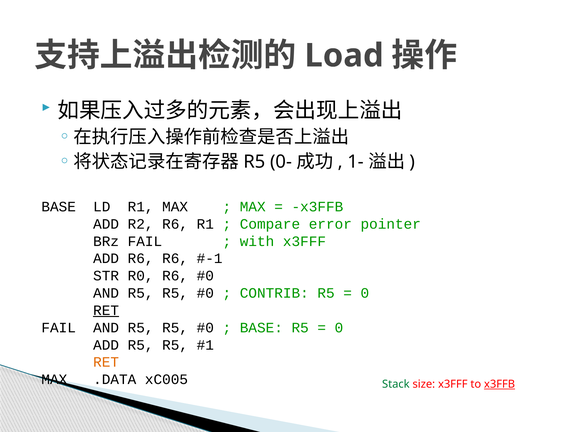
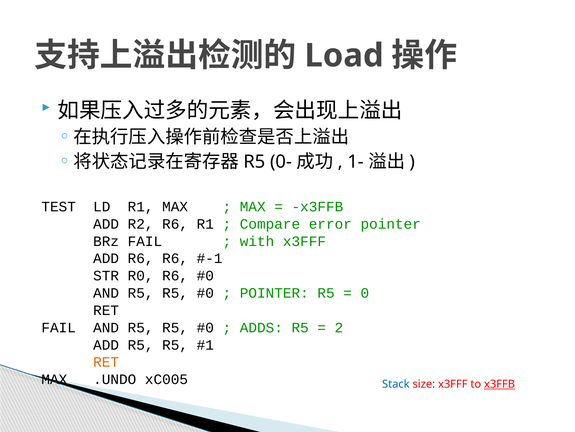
BASE: BASE -> TEST (59, 206)
CONTRIB: CONTRIB -> POINTER (274, 293)
RET underline: present -> none (106, 310)
BASE: BASE -> ADDS (261, 327)
0: 0 -> 2 (339, 327)
.DATA: .DATA -> .UNDO (115, 379)
Stack colour: green -> blue (396, 383)
